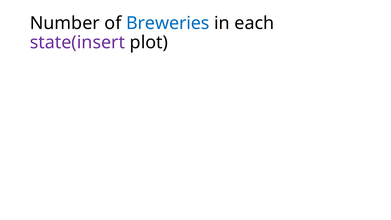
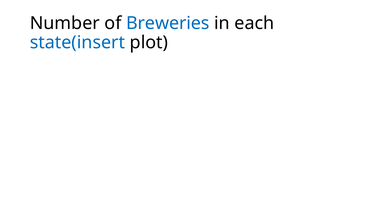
state(insert colour: purple -> blue (77, 43)
